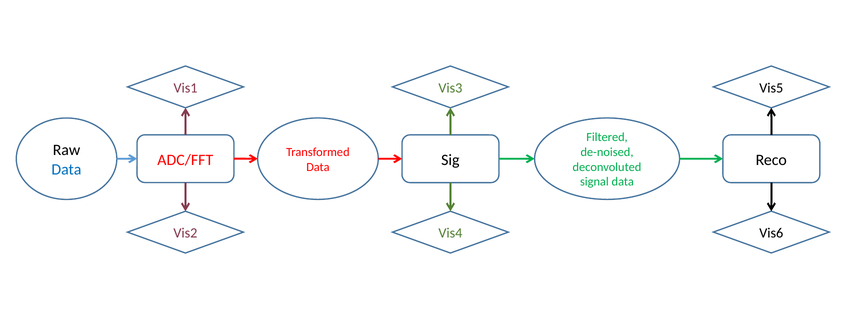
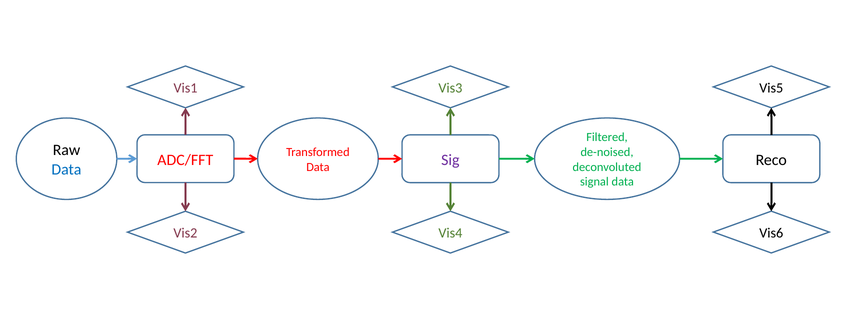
Sig colour: black -> purple (450, 160)
